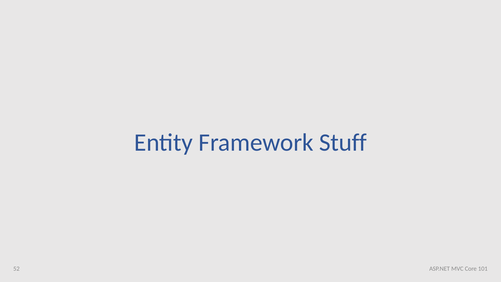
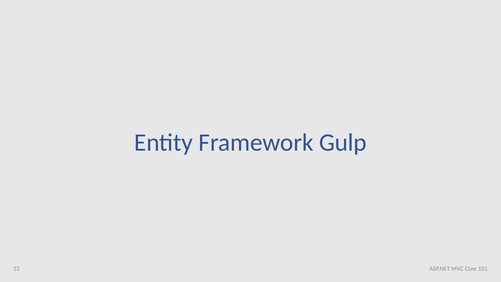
Stuff: Stuff -> Gulp (343, 142)
